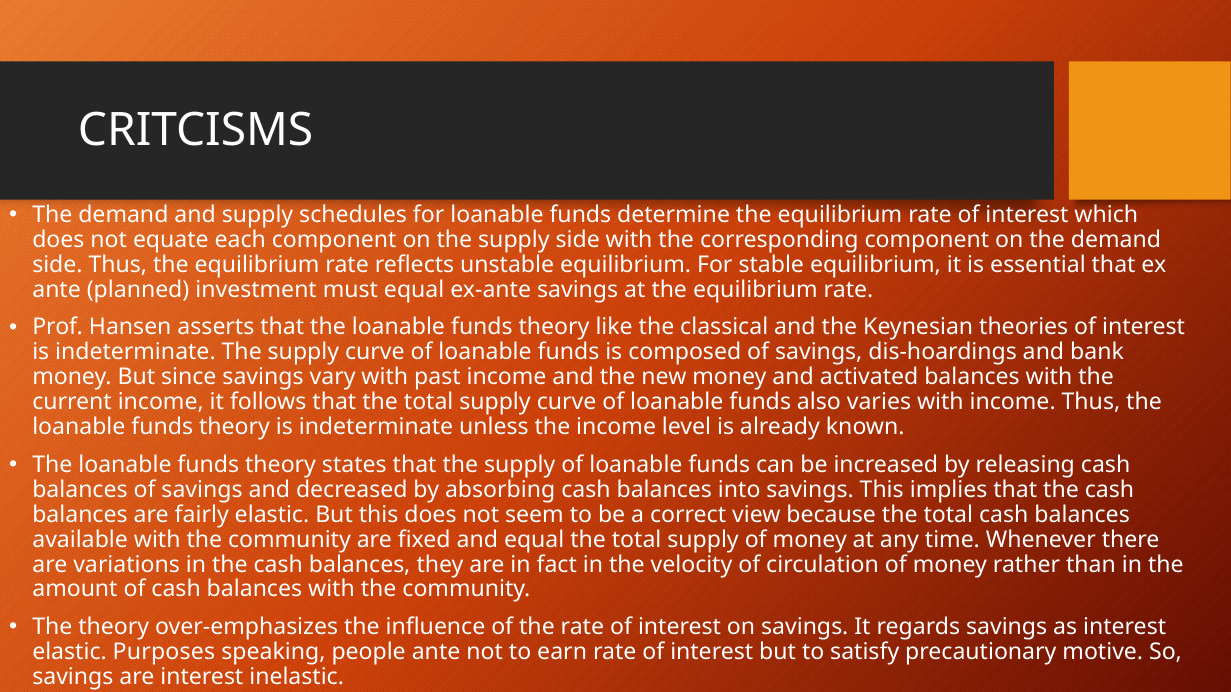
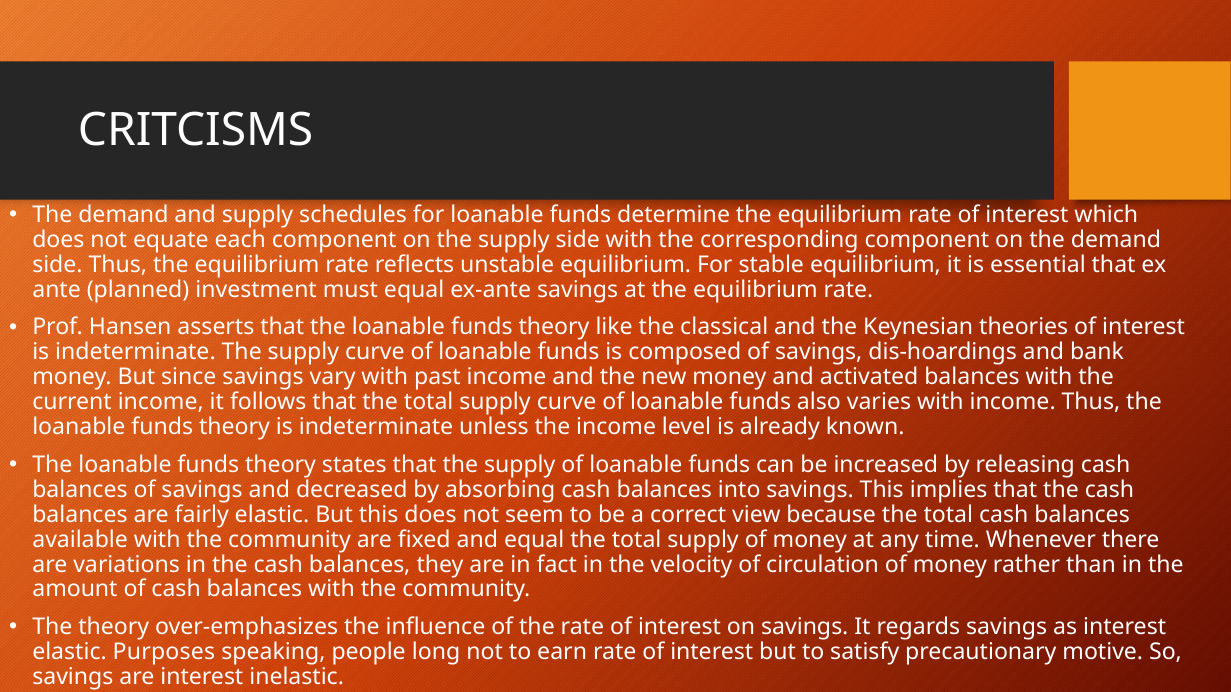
people ante: ante -> long (436, 652)
